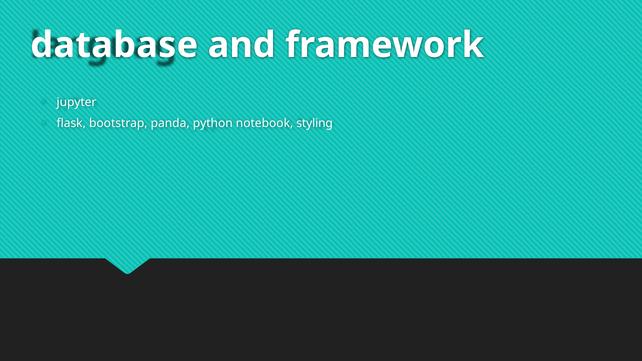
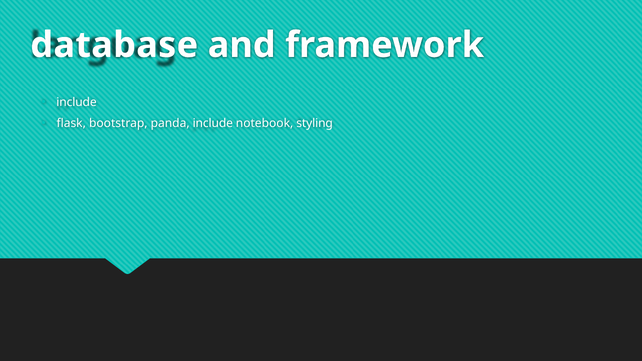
jupyter: jupyter -> include (77, 103)
panda python: python -> include (213, 123)
